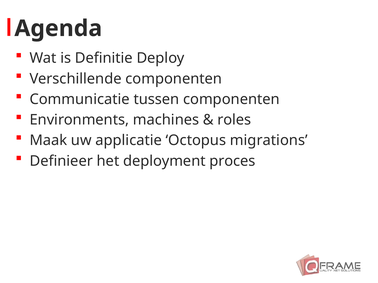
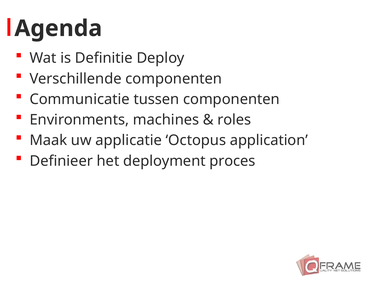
migrations: migrations -> application (269, 141)
